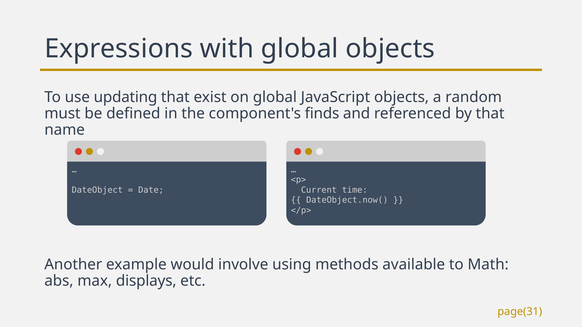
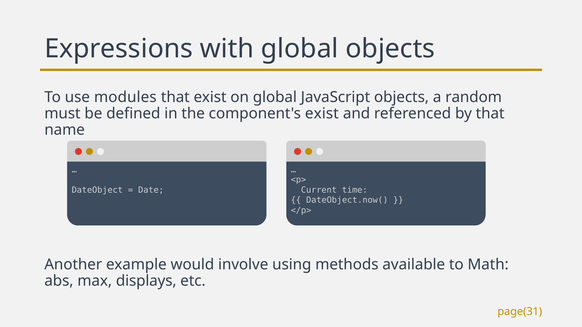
updating: updating -> modules (125, 97)
component's finds: finds -> exist (322, 114)
